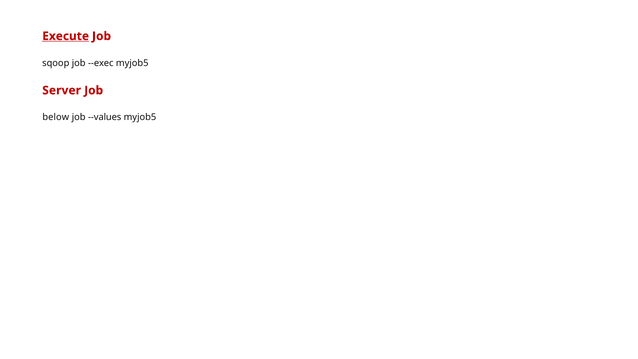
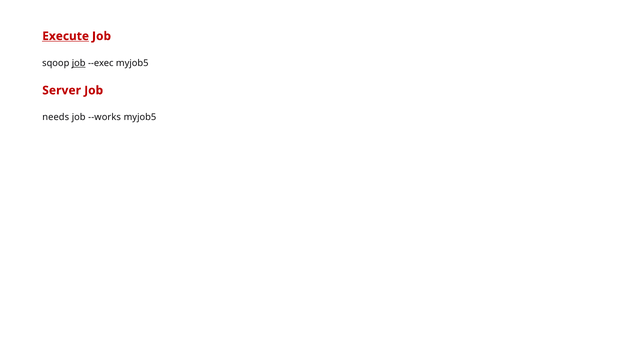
job underline: none -> present (79, 63)
below: below -> needs (56, 117)
--values: --values -> --works (105, 117)
